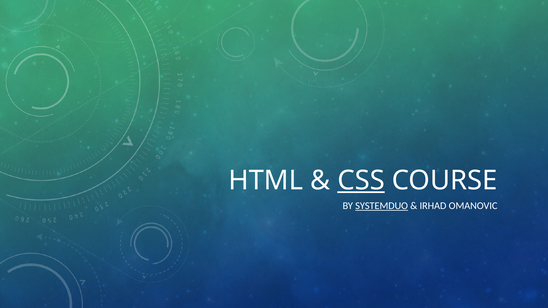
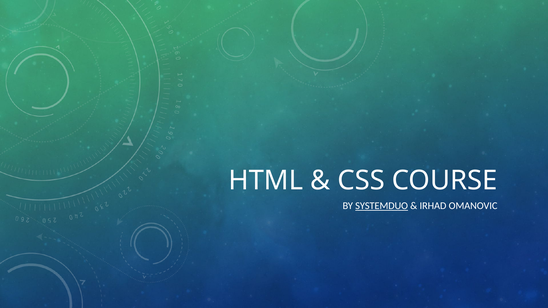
CSS underline: present -> none (361, 181)
